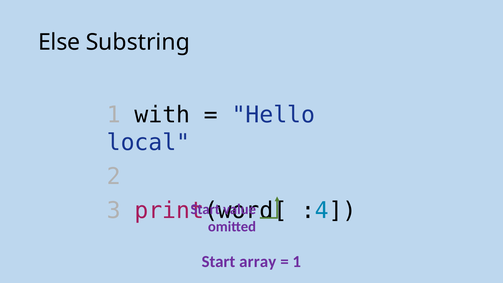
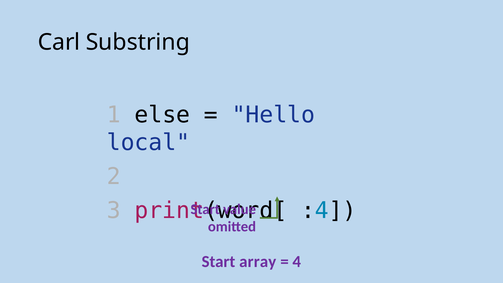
Else: Else -> Carl (59, 42)
with: with -> else (162, 115)
1: 1 -> 4 (297, 262)
